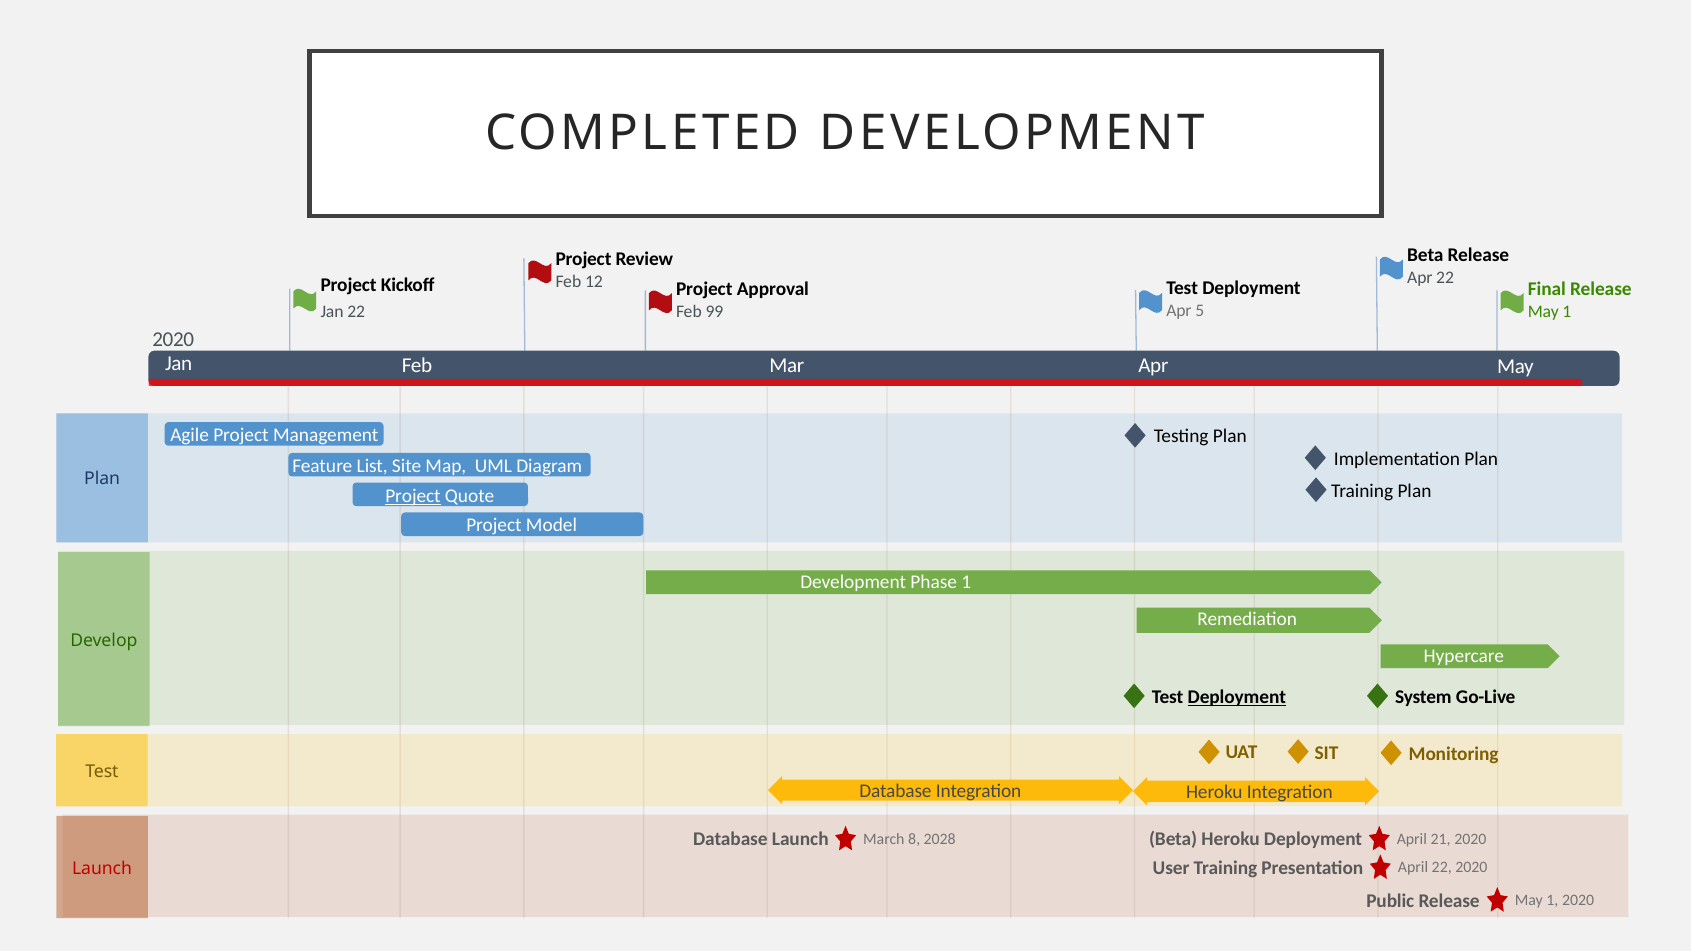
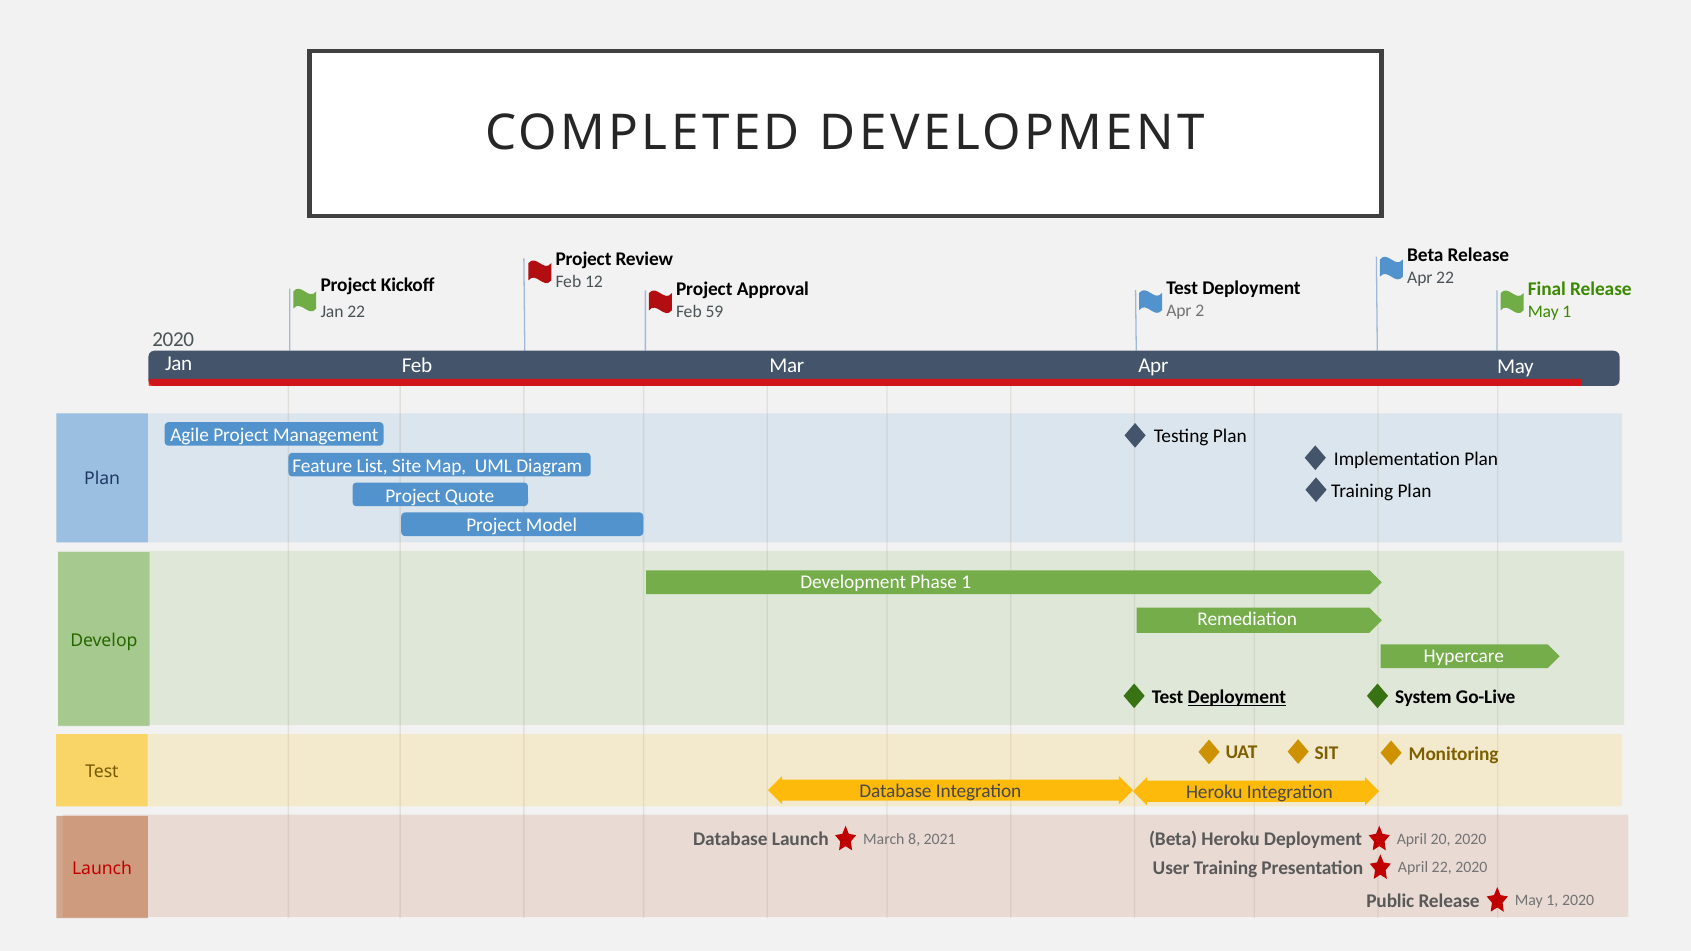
5: 5 -> 2 (1200, 311)
99: 99 -> 59 (714, 311)
Project underline: present -> none (413, 496)
2028: 2028 -> 2021 (940, 839)
21: 21 -> 20 (1441, 839)
